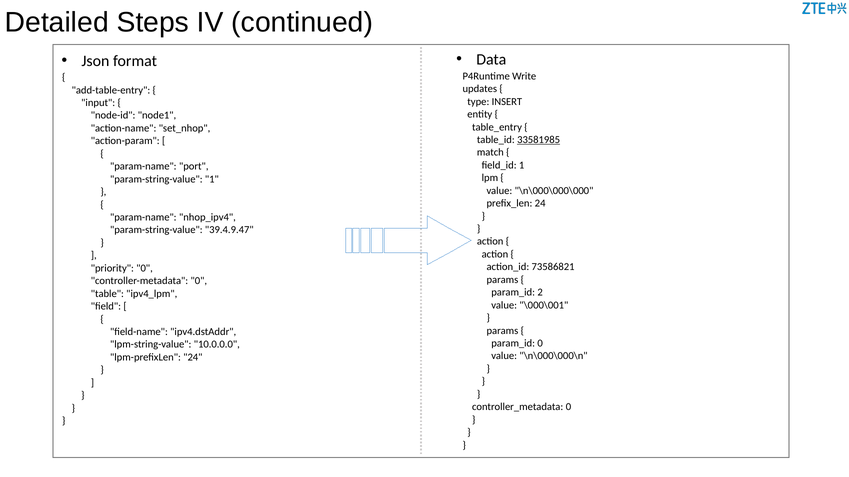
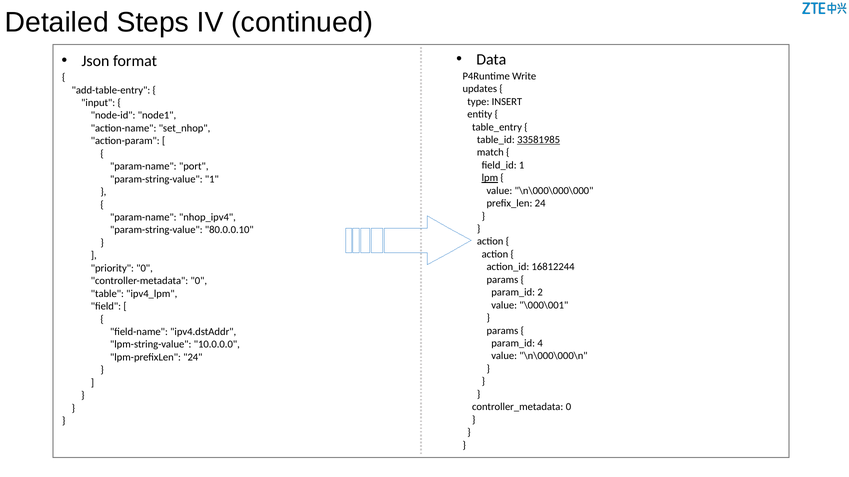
lpm underline: none -> present (490, 178)
39.4.9.47: 39.4.9.47 -> 80.0.0.10 (229, 230)
73586821: 73586821 -> 16812244 (553, 267)
param_id 0: 0 -> 4 (540, 344)
